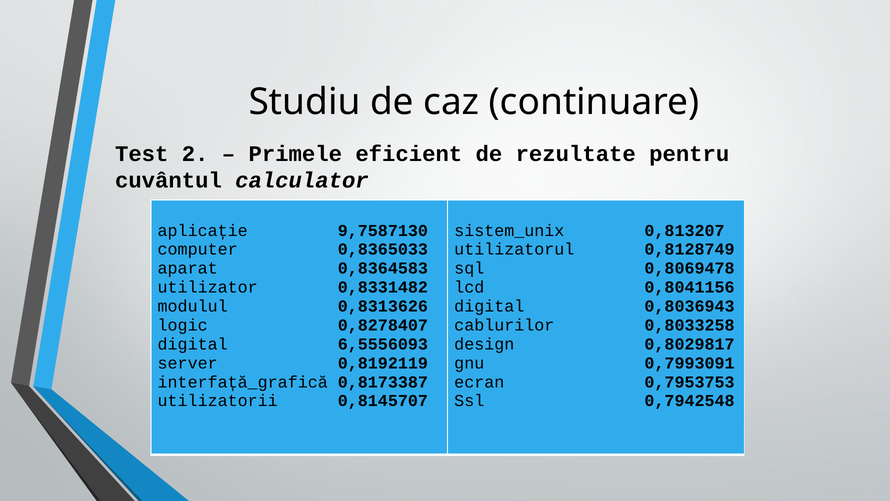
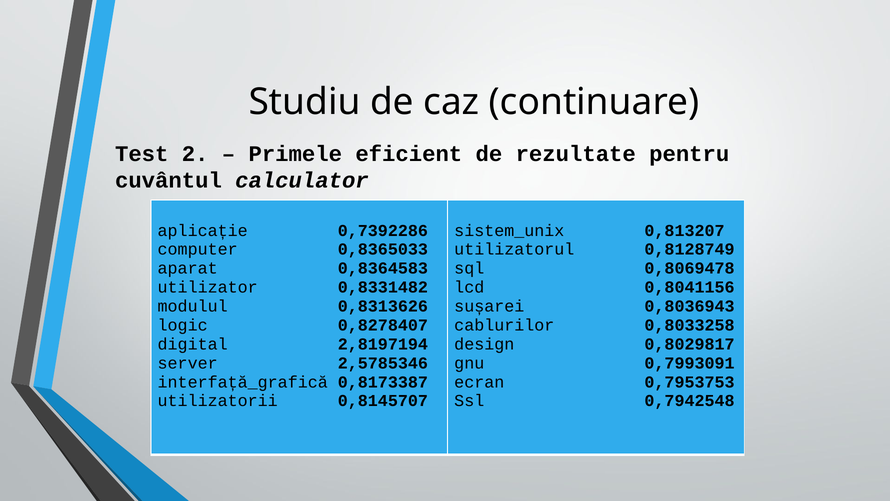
9,7587130: 9,7587130 -> 0,7392286 (383, 230)
digital: digital -> sușarei (489, 306)
6,5556093: 6,5556093 -> 2,8197194 (383, 344)
0,8192119: 0,8192119 -> 2,5785346 (383, 363)
